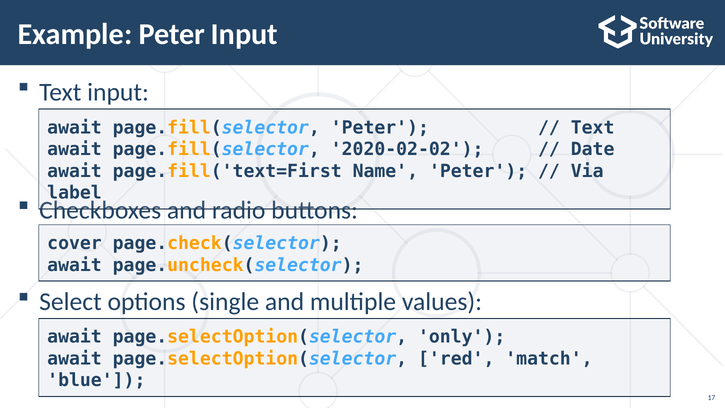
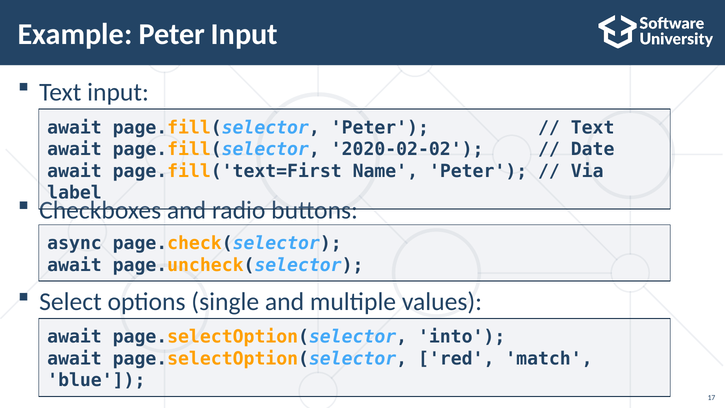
cover: cover -> async (75, 243)
only: only -> into (462, 337)
